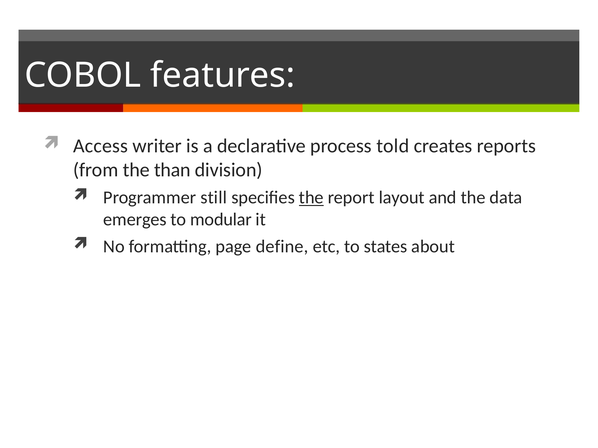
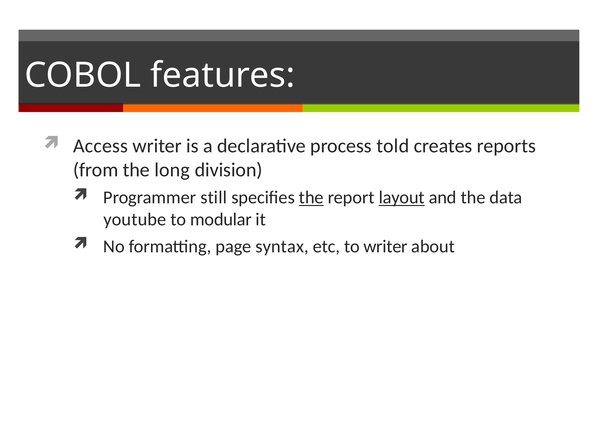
than: than -> long (172, 170)
layout underline: none -> present (402, 198)
emerges: emerges -> youtube (135, 220)
define: define -> syntax (282, 247)
to states: states -> writer (386, 247)
